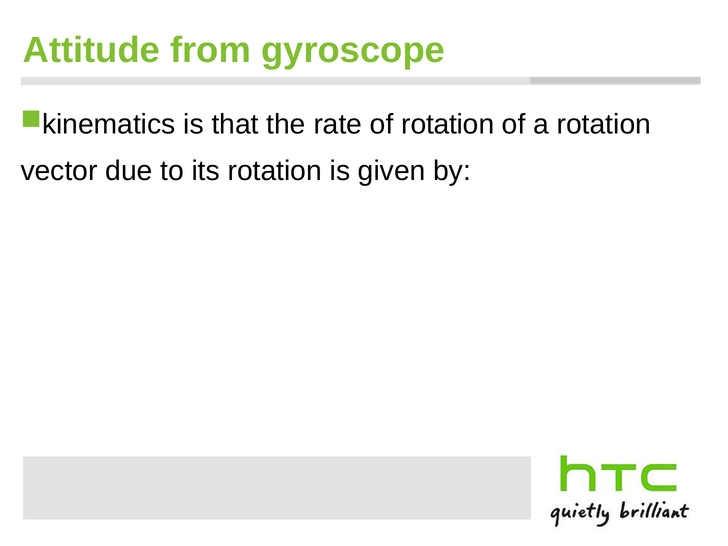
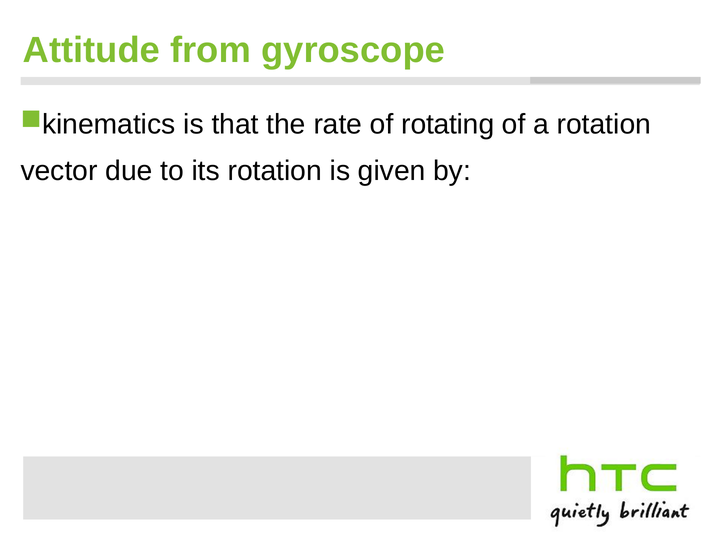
of rotation: rotation -> rotating (448, 124)
